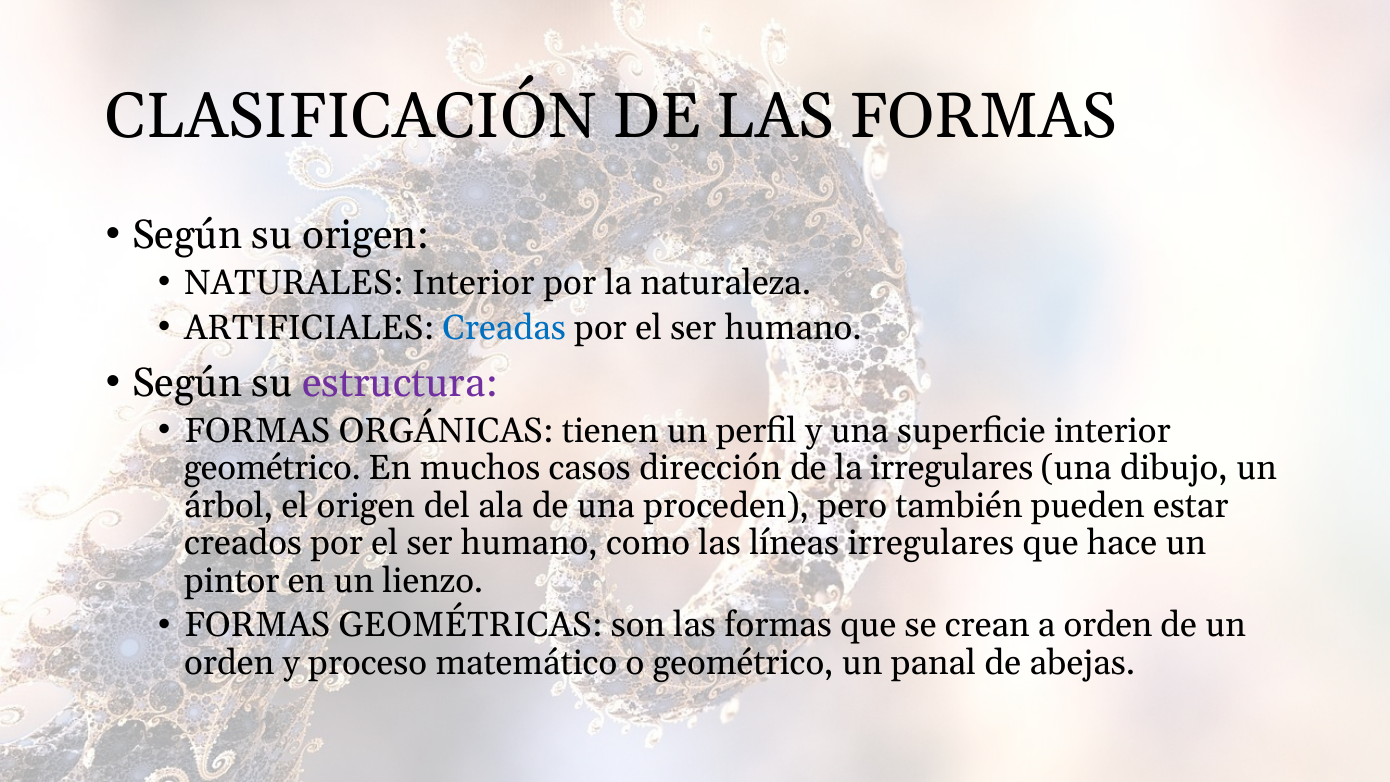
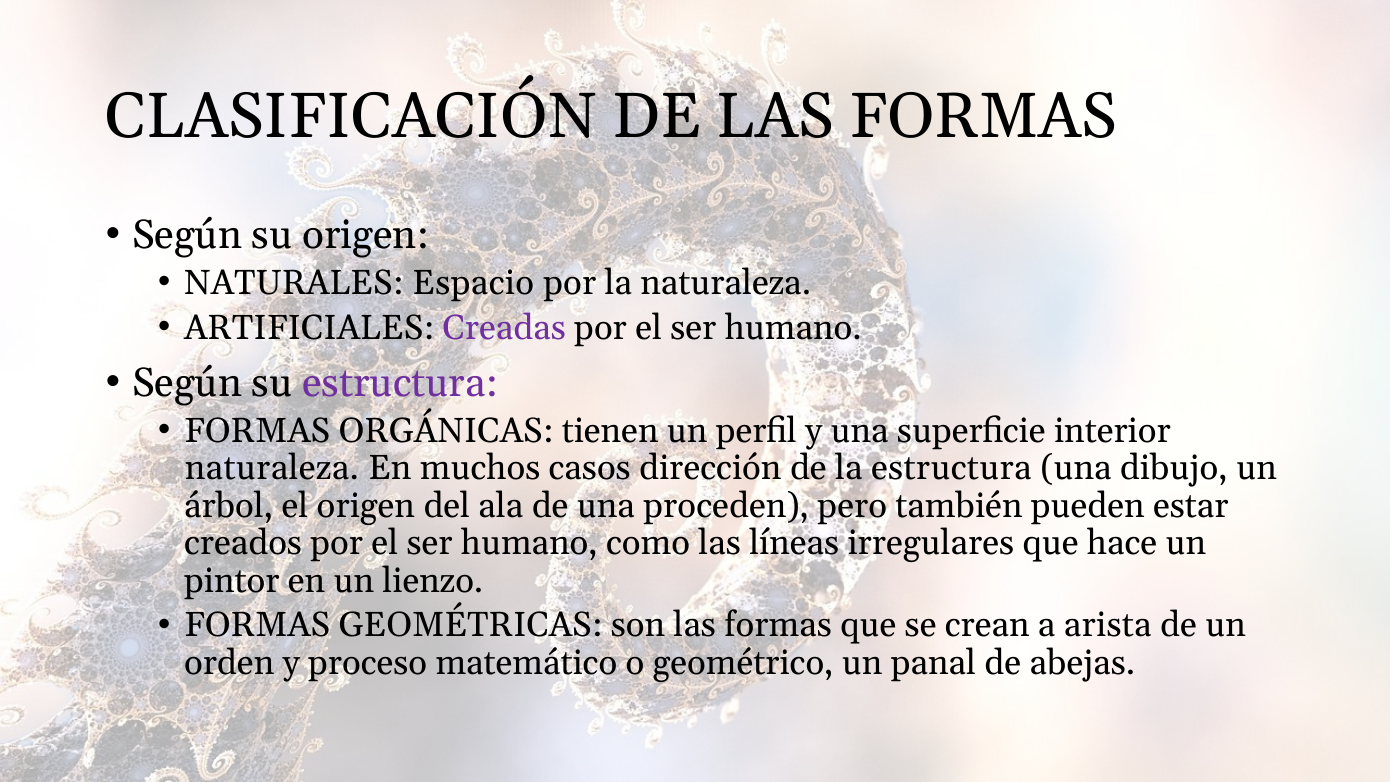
NATURALES Interior: Interior -> Espacio (473, 283)
Creadas colour: blue -> purple (504, 328)
geométrico: geométrico -> naturaleza (272, 468)
la irregulares: irregulares -> estructura (951, 468)
a orden: orden -> arista (1108, 625)
